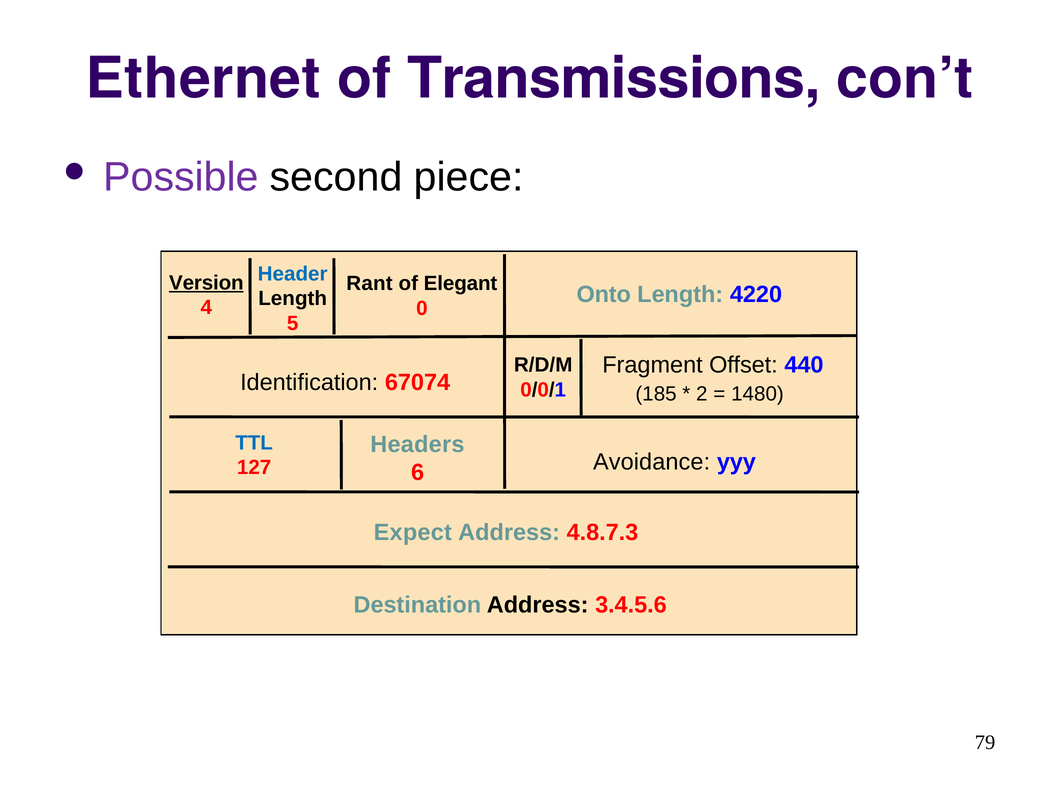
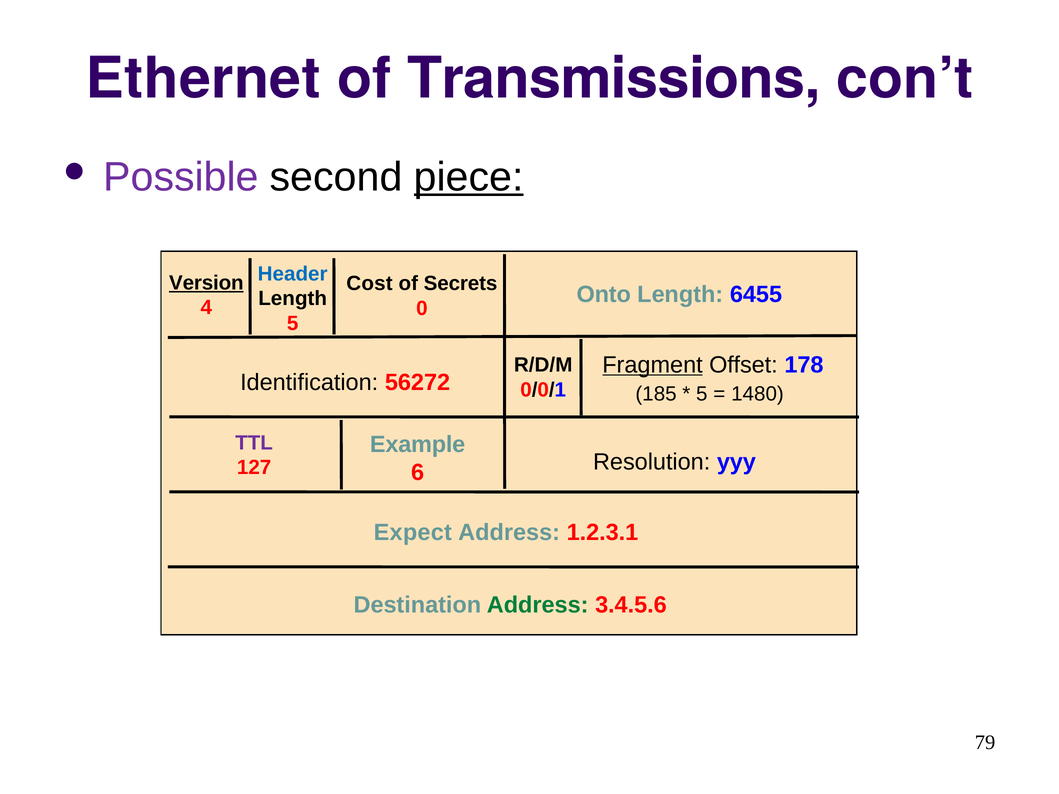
piece underline: none -> present (469, 177)
Rant: Rant -> Cost (370, 284)
Elegant: Elegant -> Secrets (461, 284)
4220: 4220 -> 6455 (756, 294)
Fragment underline: none -> present (652, 365)
440: 440 -> 178 (804, 365)
67074: 67074 -> 56272 (418, 383)
2: 2 -> 5 (702, 394)
TTL colour: blue -> purple (254, 443)
Headers: Headers -> Example (418, 444)
Avoidance: Avoidance -> Resolution (652, 462)
4.8.7.3: 4.8.7.3 -> 1.2.3.1 (602, 533)
Address colour: black -> green (538, 605)
